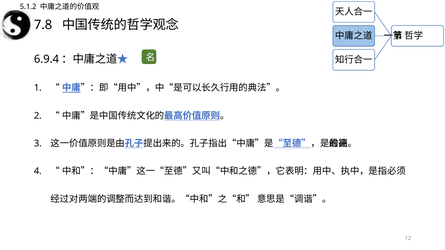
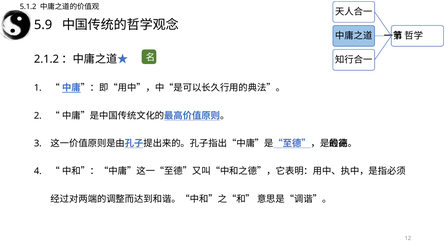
7.8: 7.8 -> 5.9 (43, 25)
6.9.4: 6.9.4 -> 2.1.2 (46, 59)
